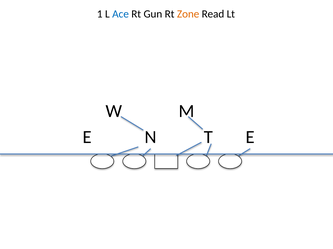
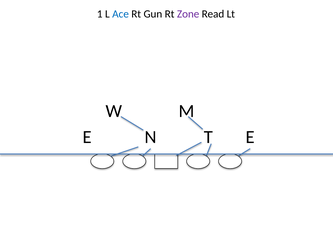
Zone colour: orange -> purple (188, 14)
